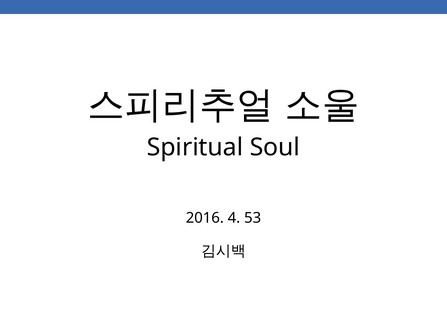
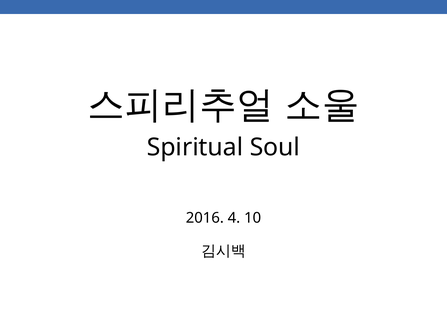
53: 53 -> 10 (253, 218)
